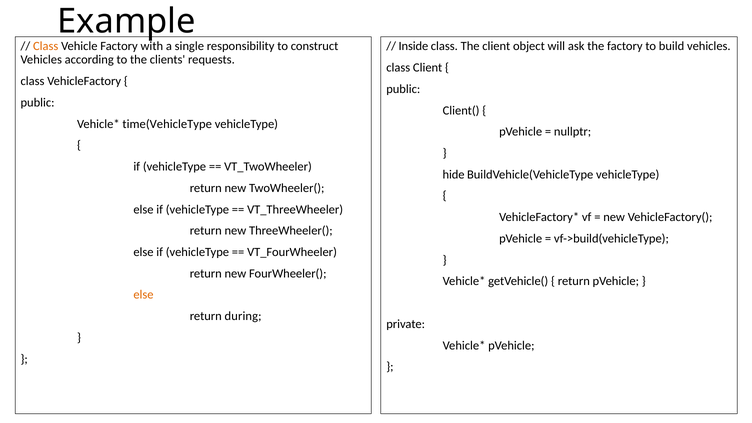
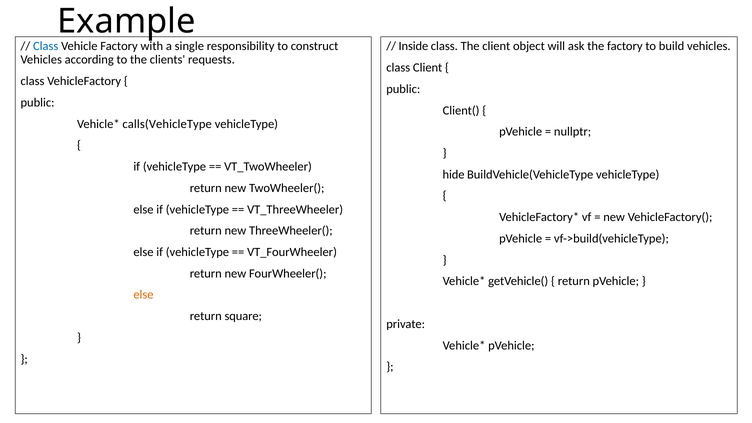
Class colour: orange -> blue (46, 46)
time(VehicleType: time(VehicleType -> calls(VehicleType (167, 124)
during: during -> square (243, 316)
